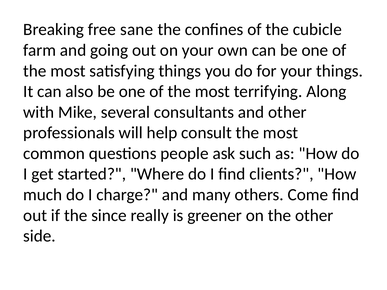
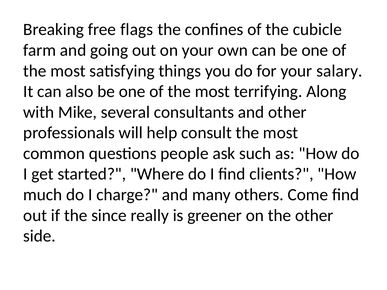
sane: sane -> flags (137, 30)
your things: things -> salary (339, 71)
